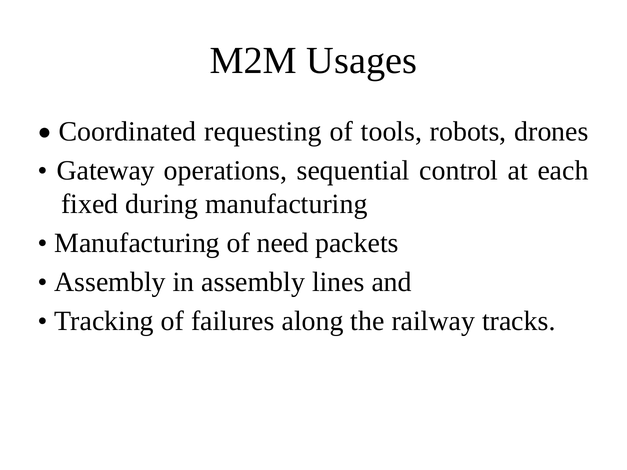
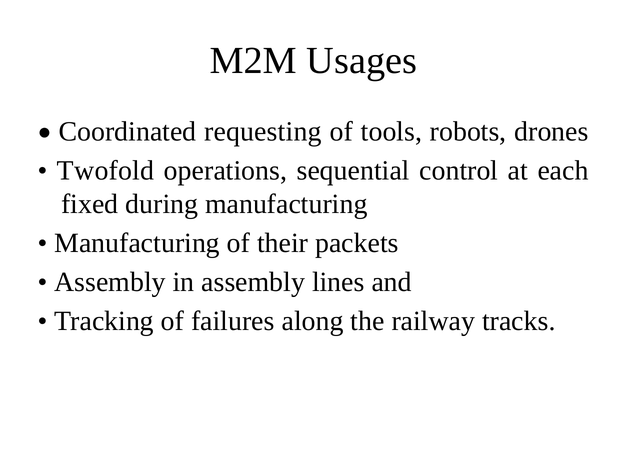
Gateway: Gateway -> Twofold (106, 171)
need: need -> their (283, 243)
